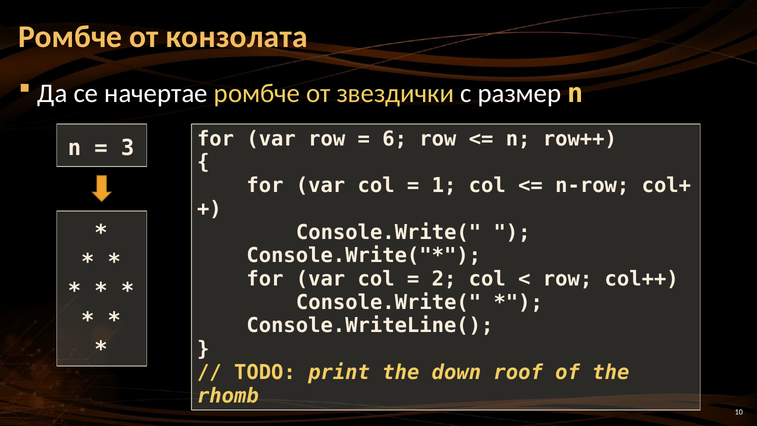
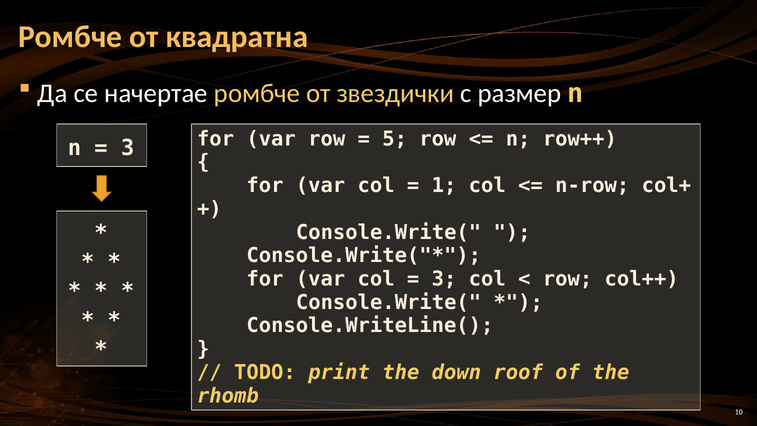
конзолата: конзолата -> квадратна (237, 37)
6: 6 -> 5 (395, 139)
2: 2 -> 3 (444, 279)
